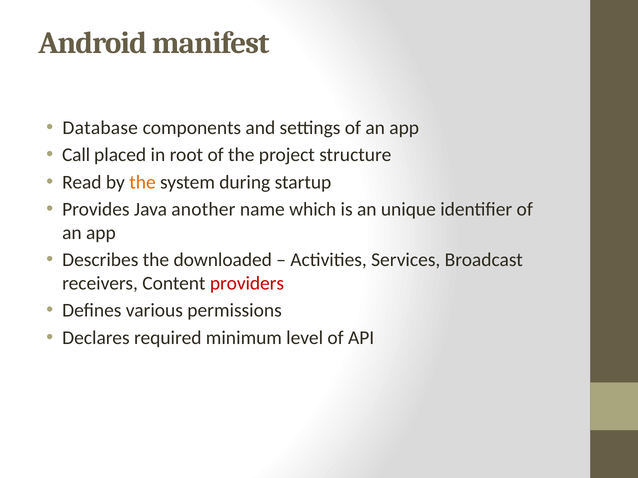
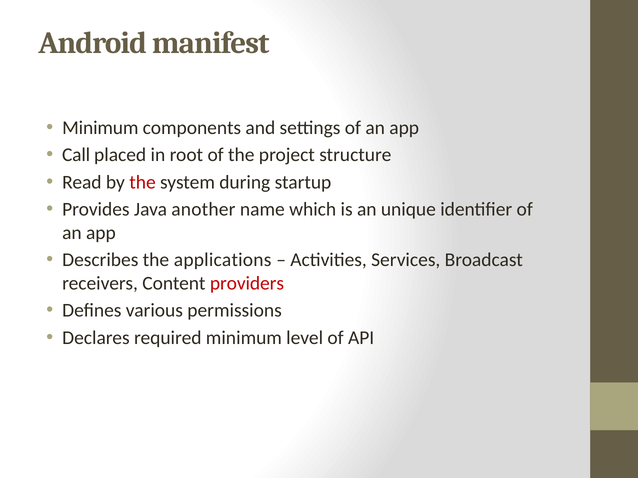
Database: Database -> Minimum (100, 128)
the colour: orange -> red (142, 182)
downloaded: downloaded -> applications (223, 260)
